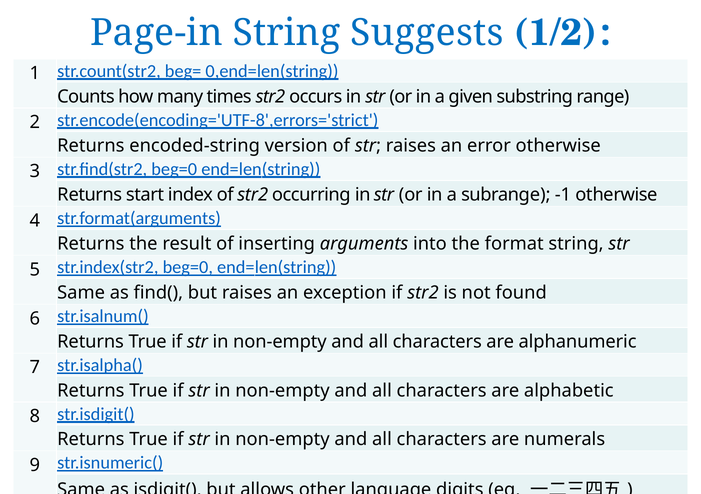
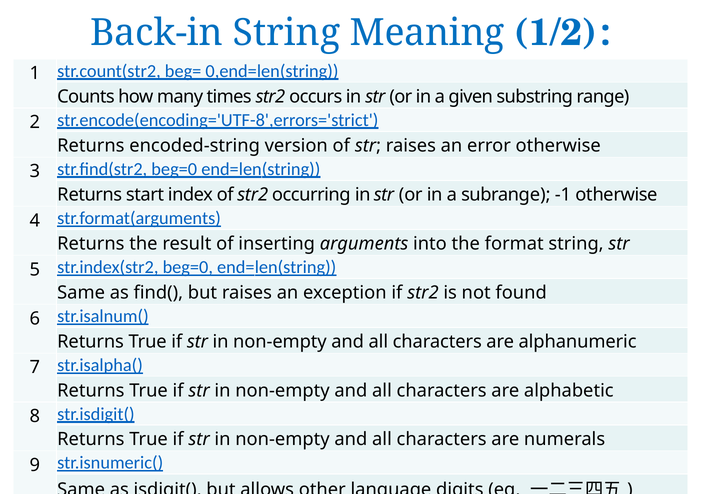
Page-in: Page-in -> Back-in (157, 33)
Suggests: Suggests -> Meaning (427, 33)
